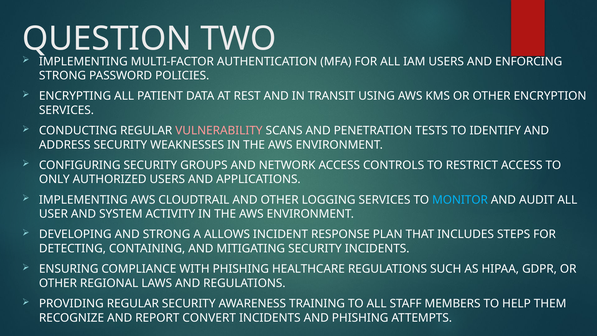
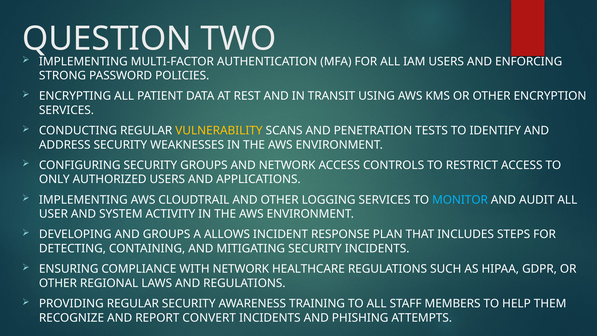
VULNERABILITY colour: pink -> yellow (219, 131)
AND STRONG: STRONG -> GROUPS (167, 234)
WITH PHISHING: PHISHING -> NETWORK (241, 269)
